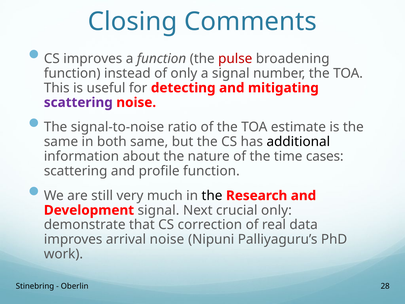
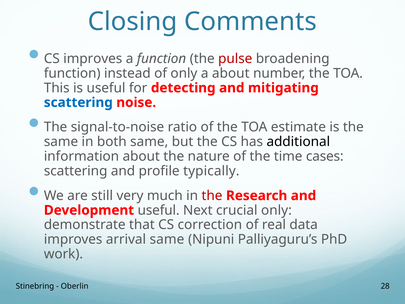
a signal: signal -> about (231, 73)
scattering colour: purple -> blue (78, 102)
profile function: function -> typically (211, 171)
the colour: black -> red (212, 196)
Development signal: signal -> useful (159, 210)
arrival noise: noise -> same (167, 239)
